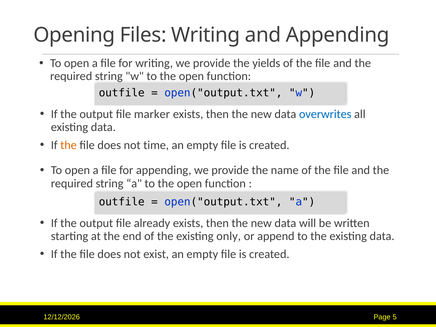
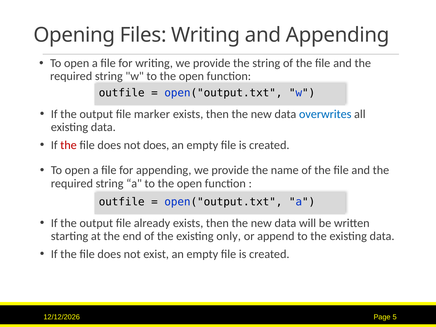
the yields: yields -> string (266, 63)
the colour: orange -> red (69, 145)
not time: time -> does (156, 145)
